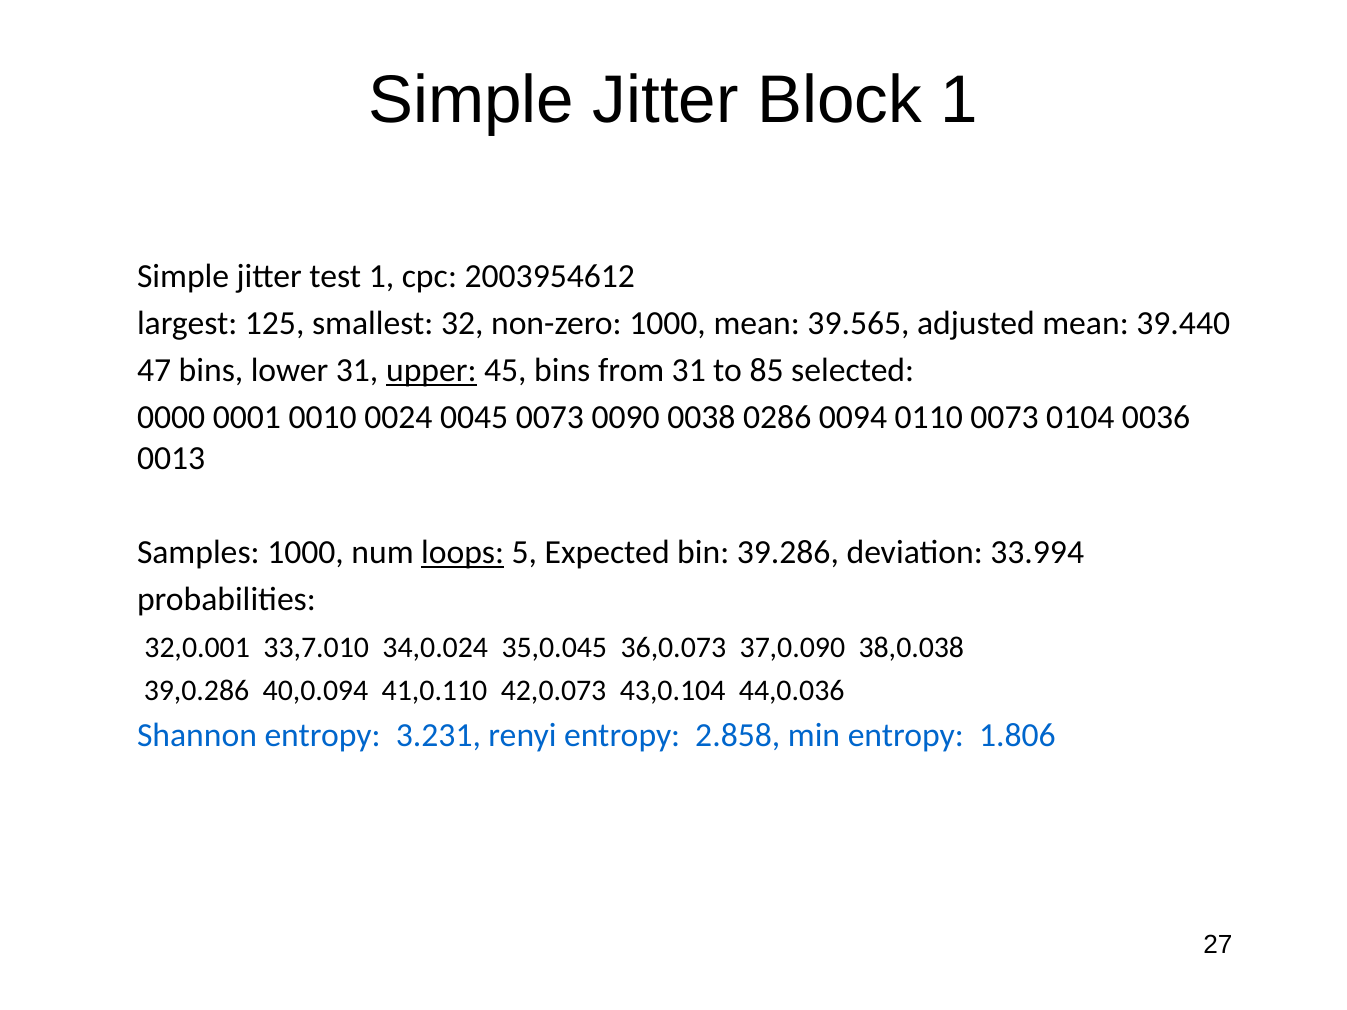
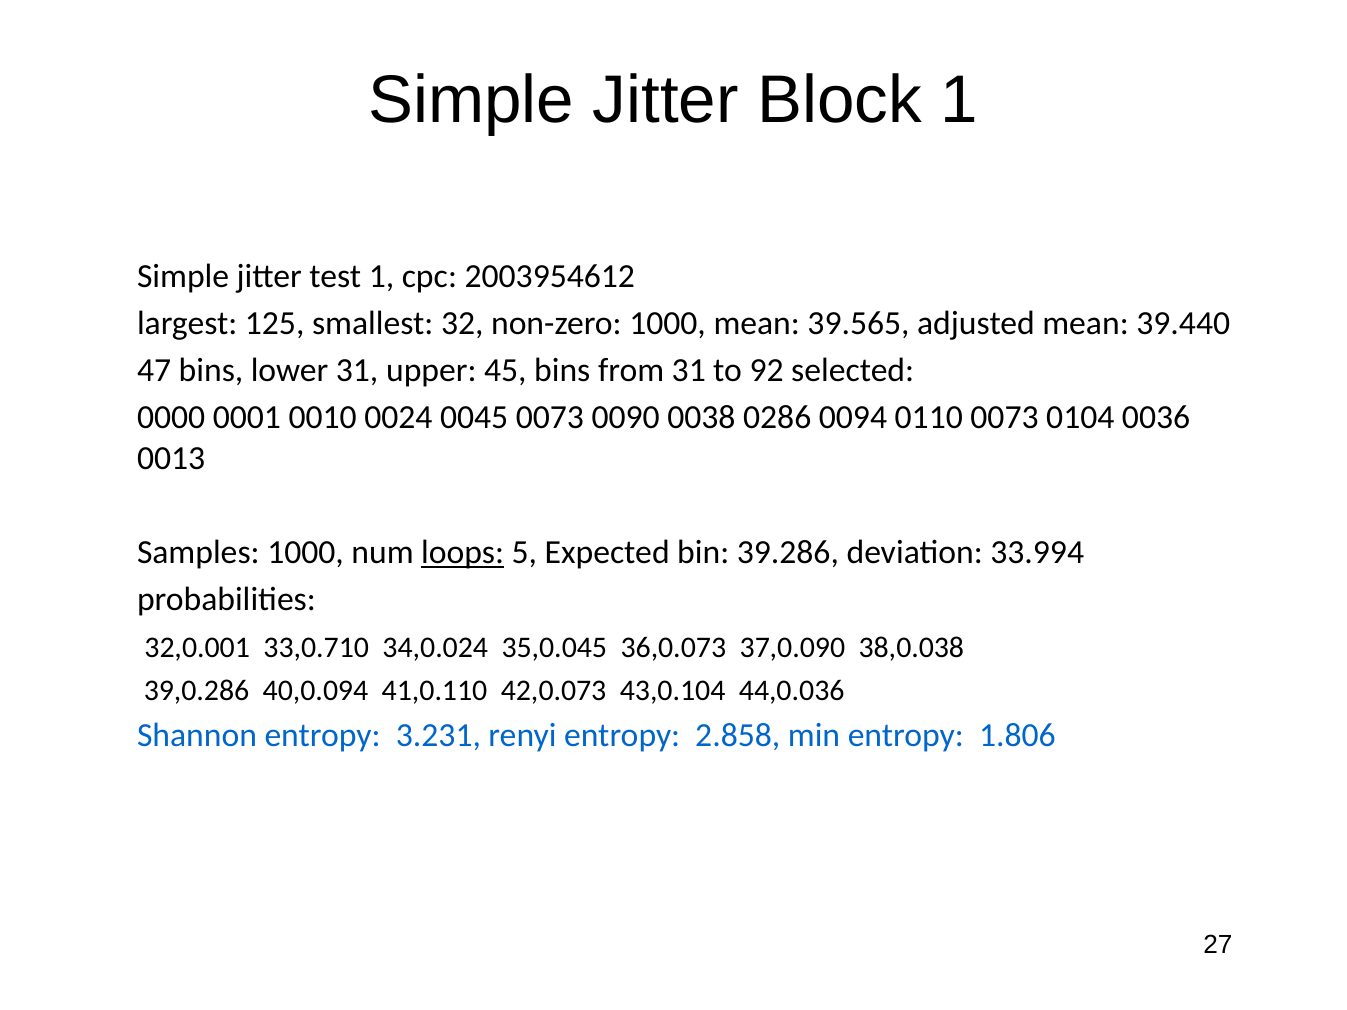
upper underline: present -> none (431, 371)
85: 85 -> 92 (767, 371)
33,7.010: 33,7.010 -> 33,0.710 (316, 648)
